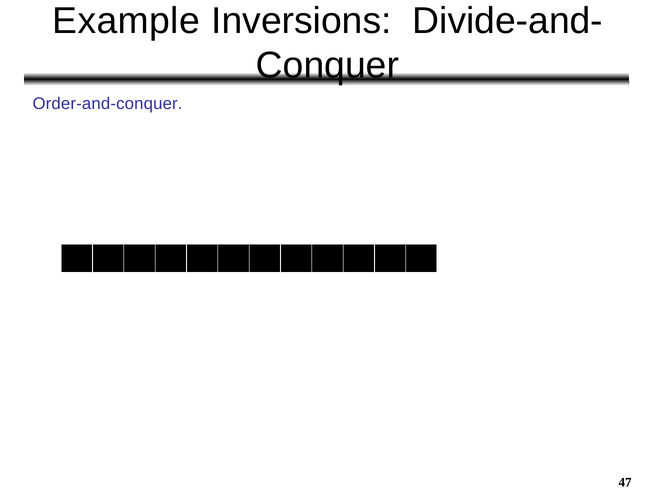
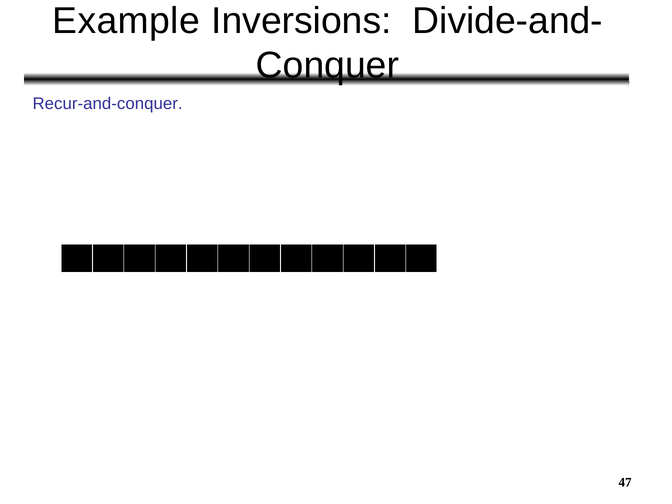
Order-and-conquer: Order-and-conquer -> Recur-and-conquer (108, 104)
